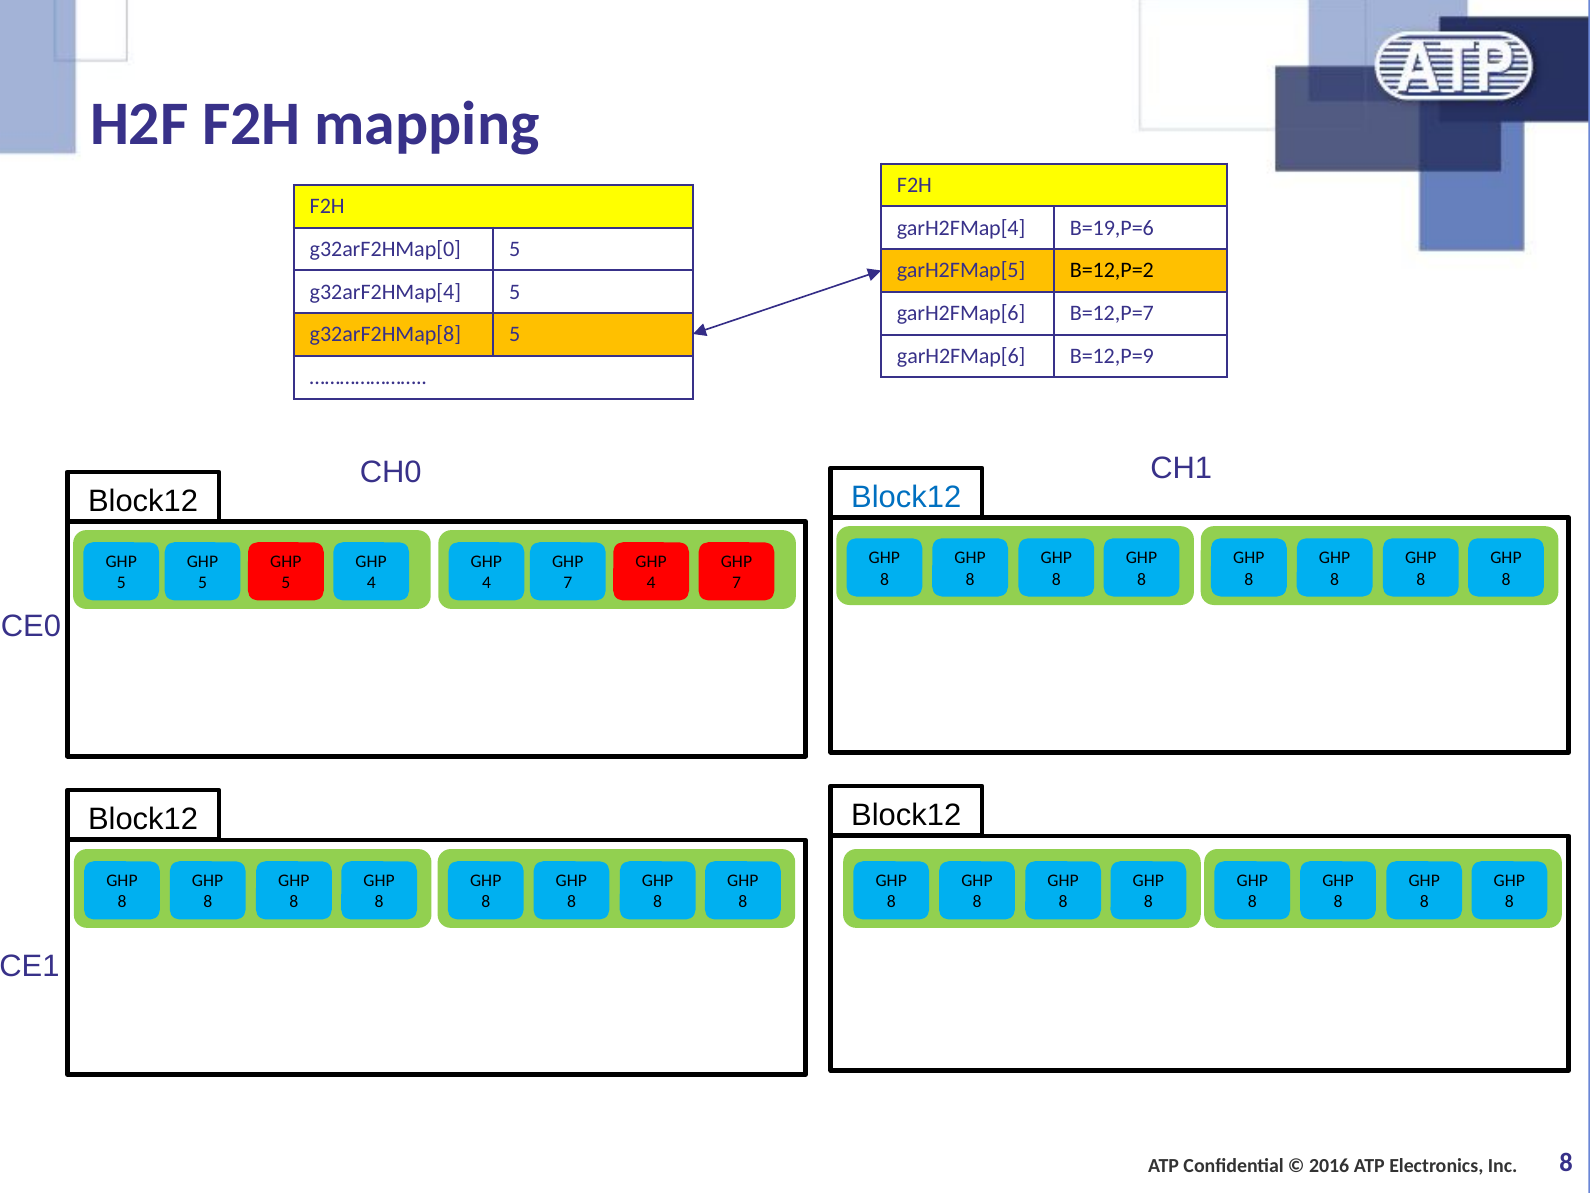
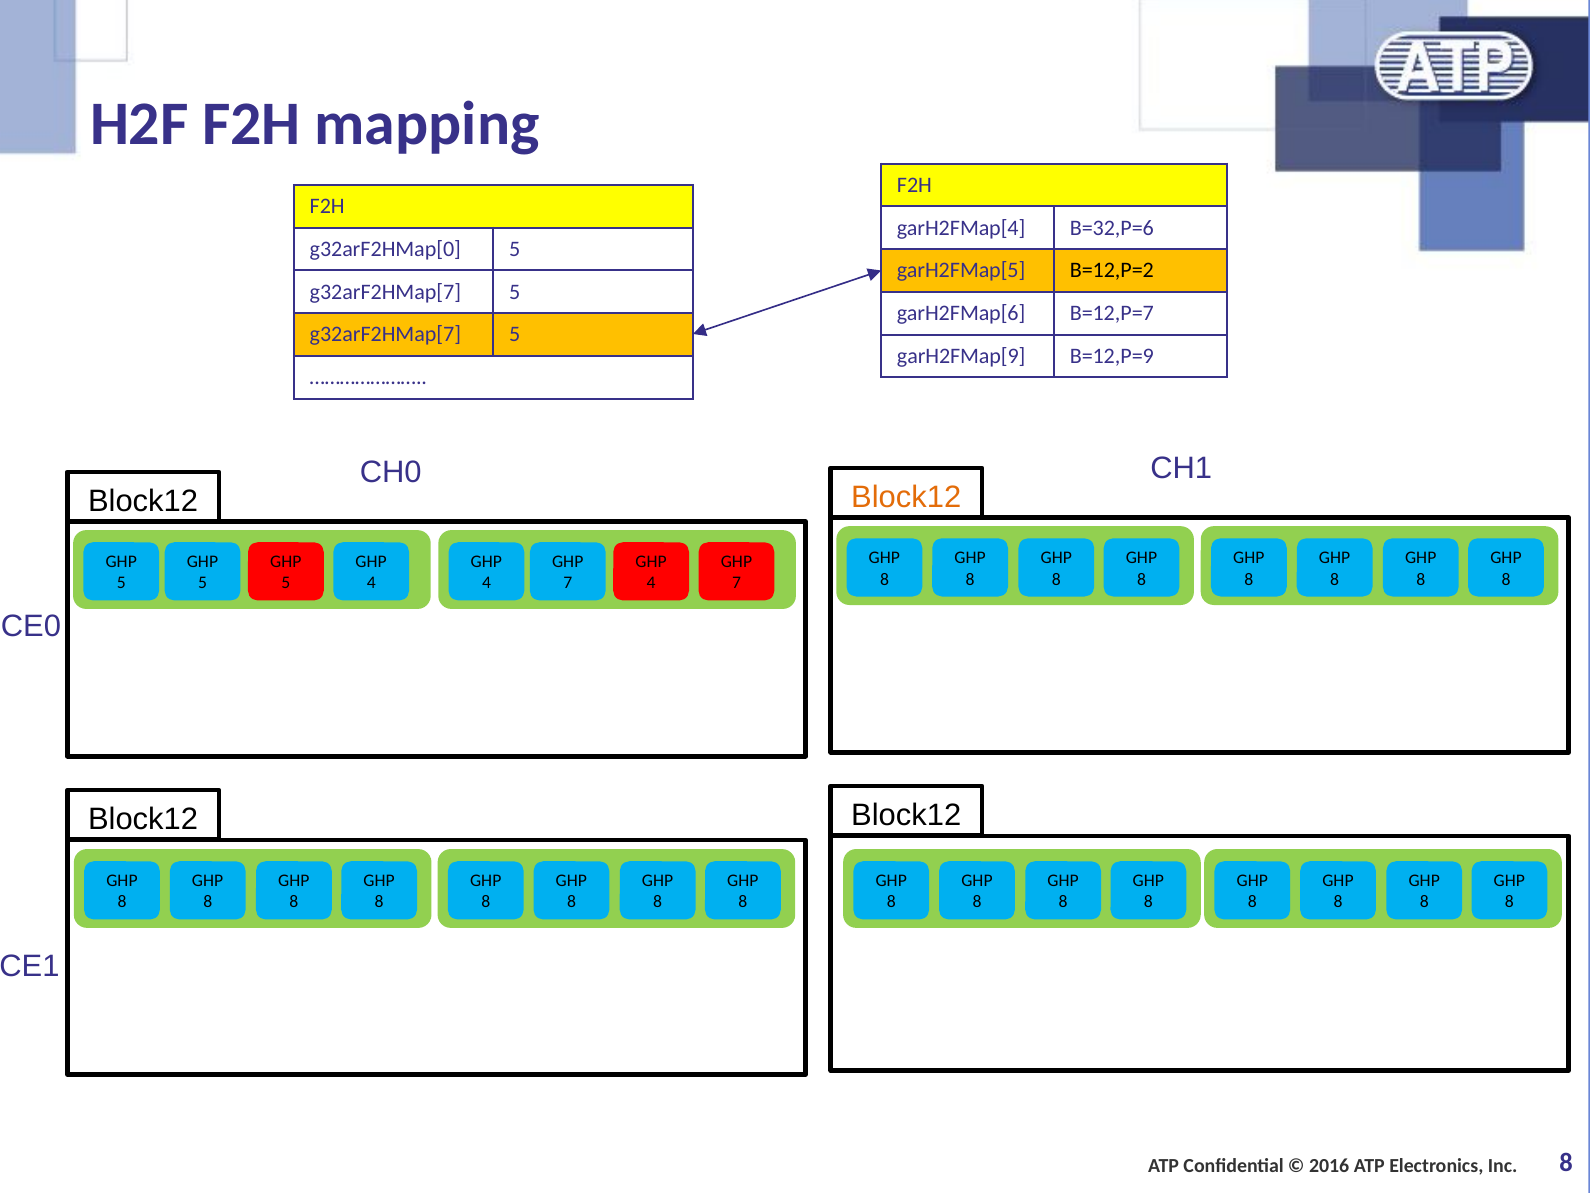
B=19,P=6: B=19,P=6 -> B=32,P=6 (1112, 228)
g32arF2HMap[4: g32arF2HMap[4 -> g32arF2HMap[7 (385, 292)
g32arF2HMap[8: g32arF2HMap[8 -> g32arF2HMap[7 (385, 335)
garH2FMap[6: garH2FMap[6 -> garH2FMap[9 (961, 356)
Block12 colour: blue -> orange (906, 497)
